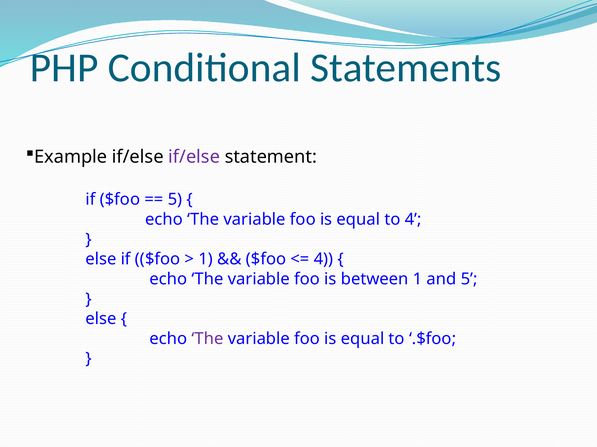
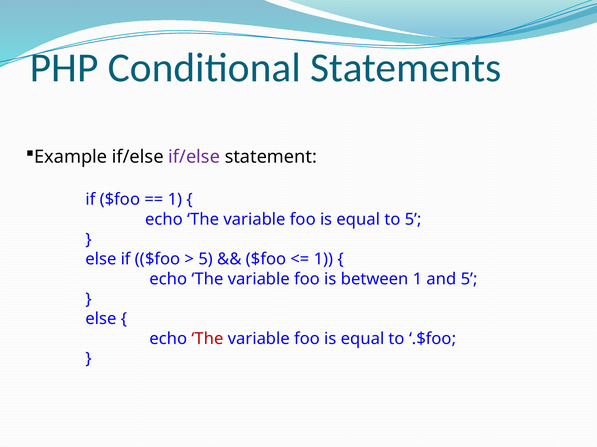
5: 5 -> 1 (175, 200)
to 4: 4 -> 5 (413, 220)
1: 1 -> 5 (206, 260)
4: 4 -> 1 (324, 260)
The colour: purple -> red (207, 339)
